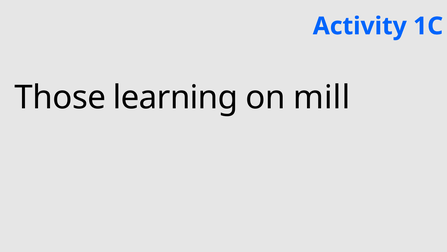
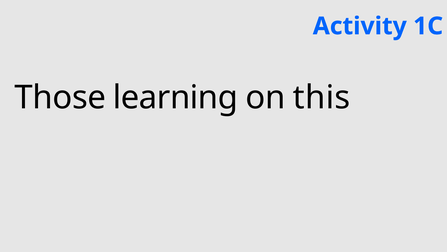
mill: mill -> this (322, 97)
